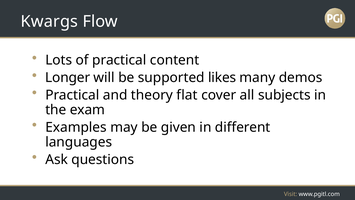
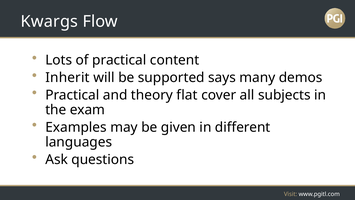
Longer: Longer -> Inherit (68, 77)
likes: likes -> says (222, 77)
